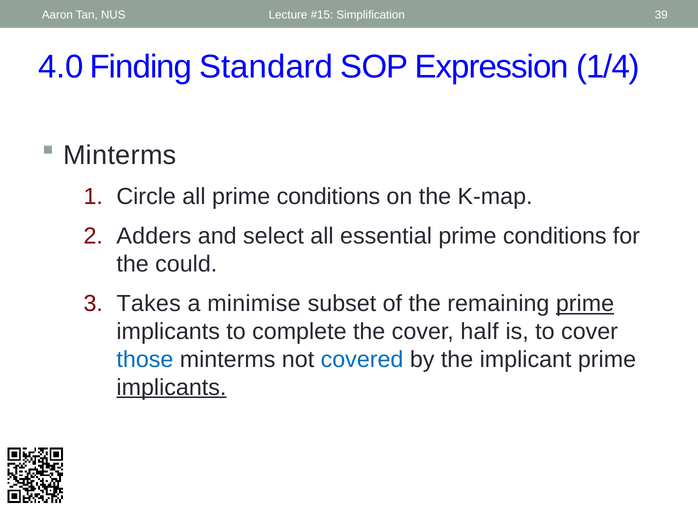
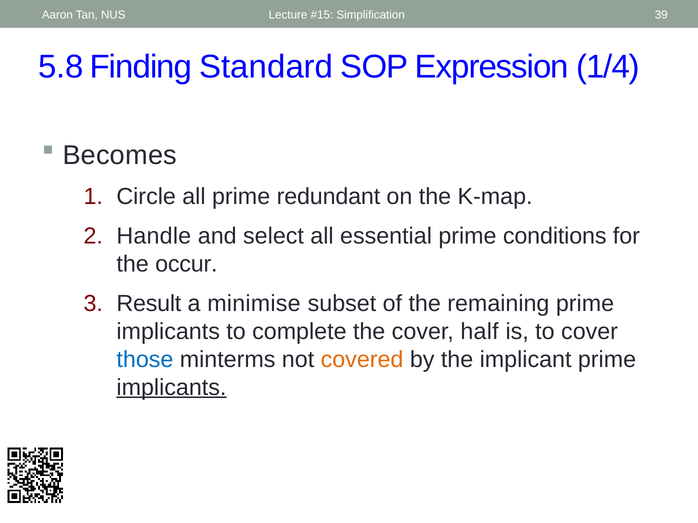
4.0: 4.0 -> 5.8 (61, 67)
Minterms: Minterms -> Becomes (120, 155)
all prime conditions: conditions -> redundant (328, 197)
Adders: Adders -> Handle (154, 237)
could: could -> occur (186, 264)
Takes: Takes -> Result (149, 304)
prime underline: present -> none (585, 304)
covered colour: blue -> orange (362, 360)
